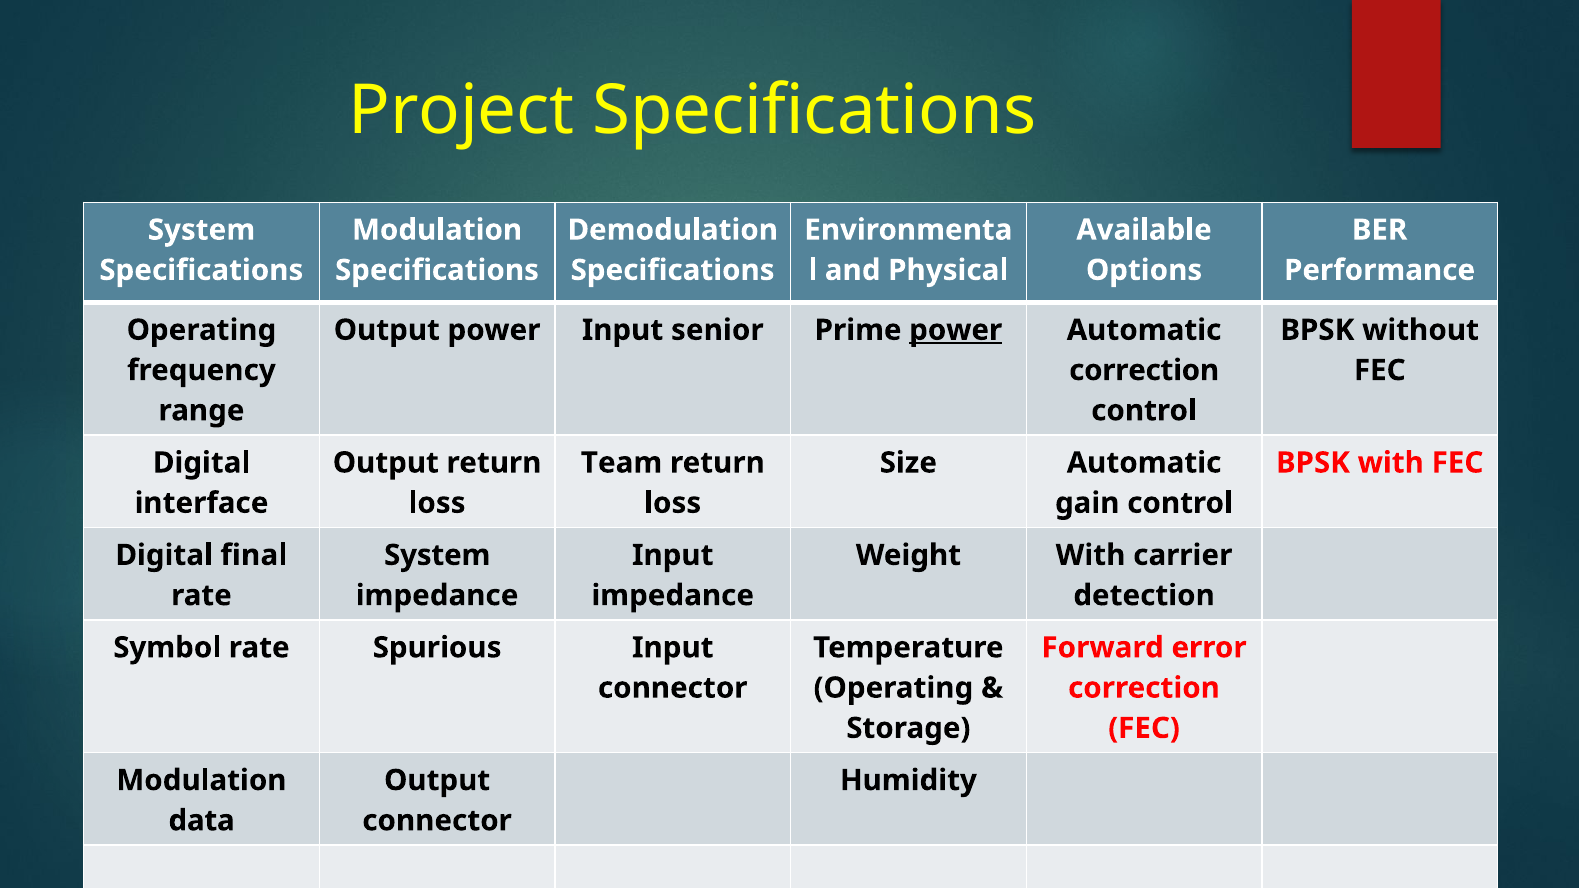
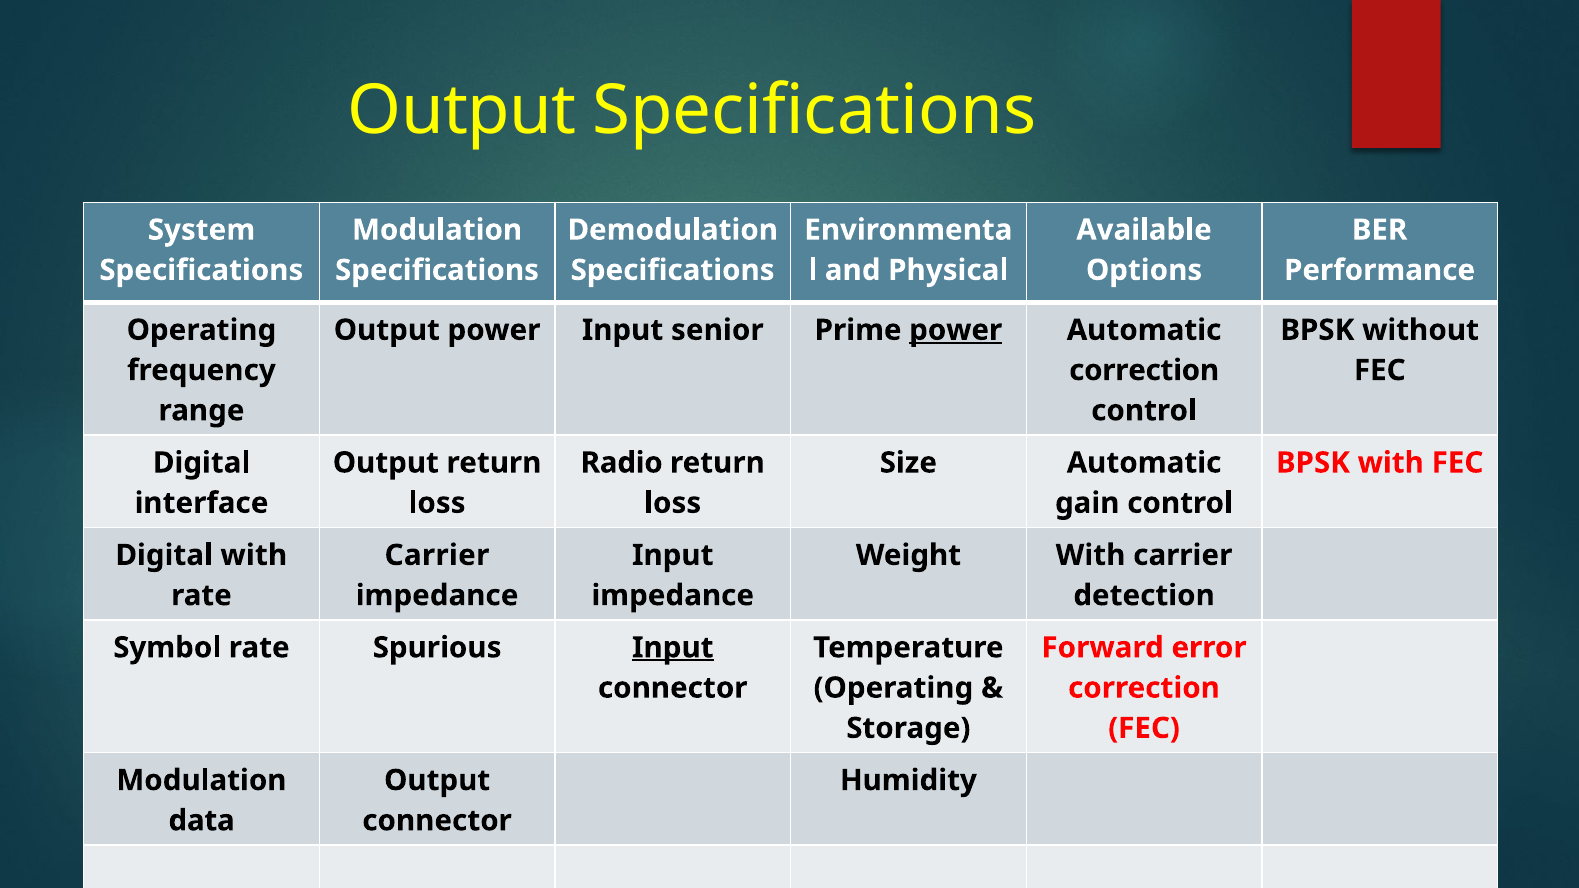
Project: Project -> Output (462, 111)
Team: Team -> Radio (622, 463)
Digital final: final -> with (254, 555)
System: System -> Carrier (437, 555)
Input underline: none -> present (673, 648)
